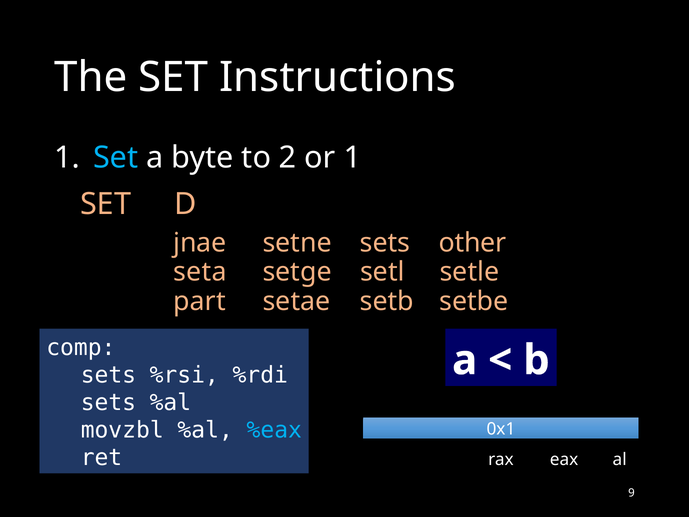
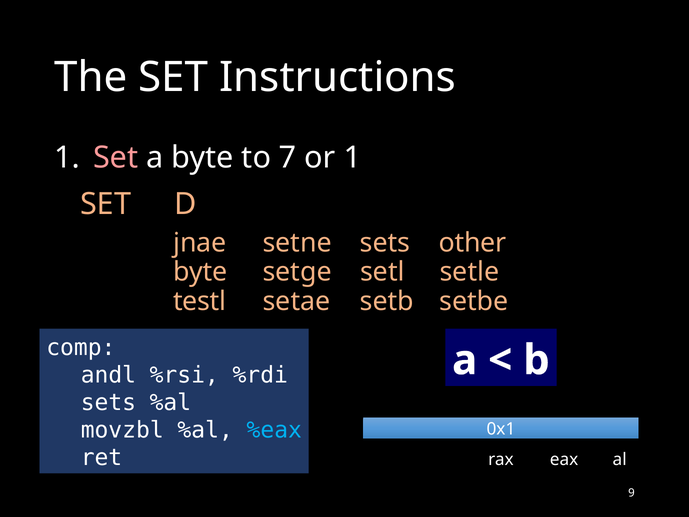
Set colour: light blue -> pink (116, 157)
2: 2 -> 7 (288, 157)
seta: seta -> byte (200, 272)
part: part -> testl (200, 301)
sets: sets -> andl (108, 375)
